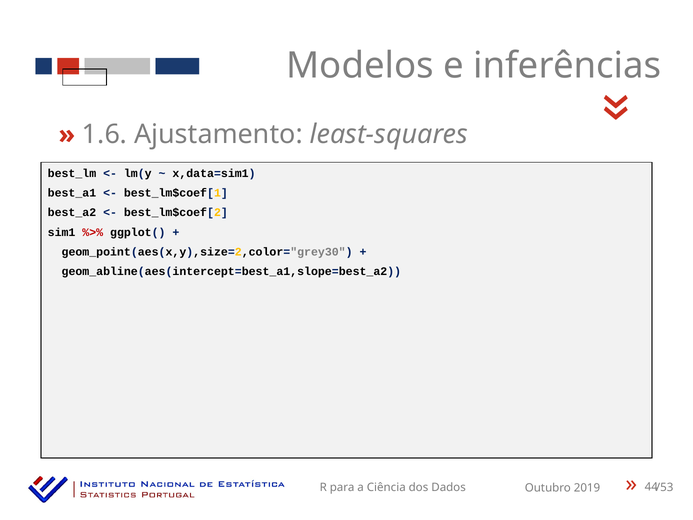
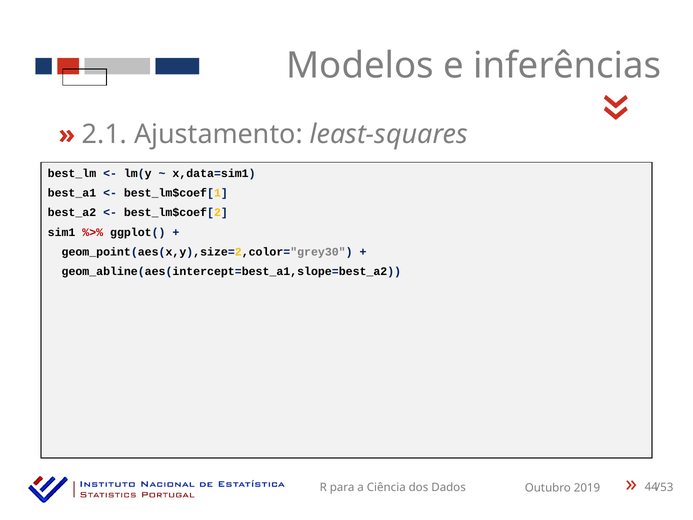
1.6: 1.6 -> 2.1 (105, 134)
